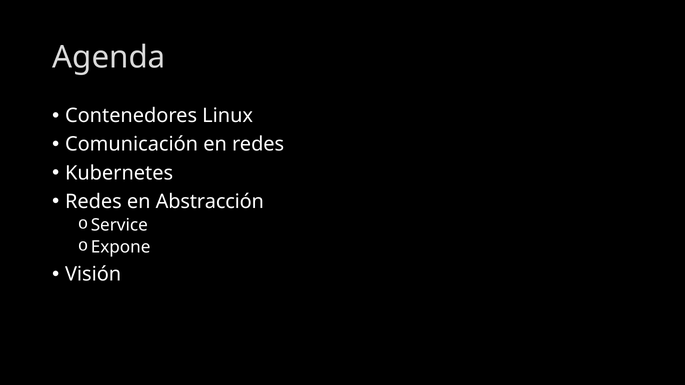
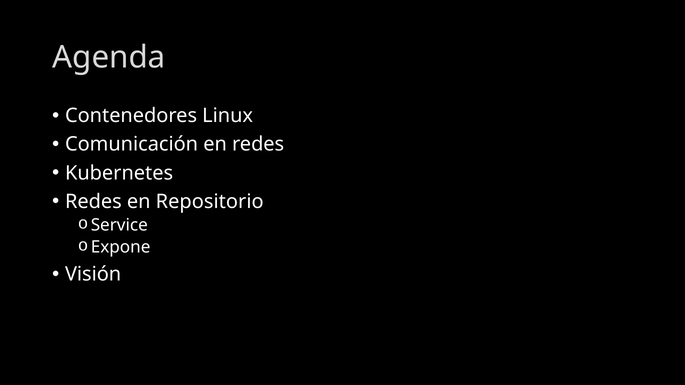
Abstracción: Abstracción -> Repositorio (210, 202)
